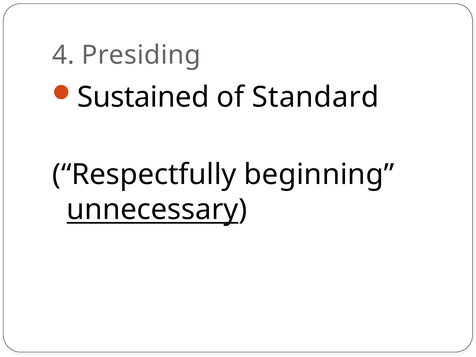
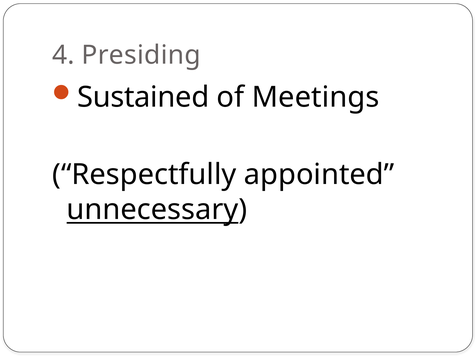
Standard: Standard -> Meetings (316, 97)
beginning: beginning -> appointed (319, 175)
